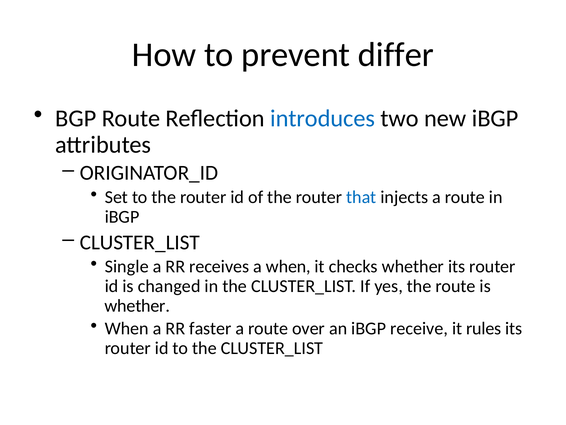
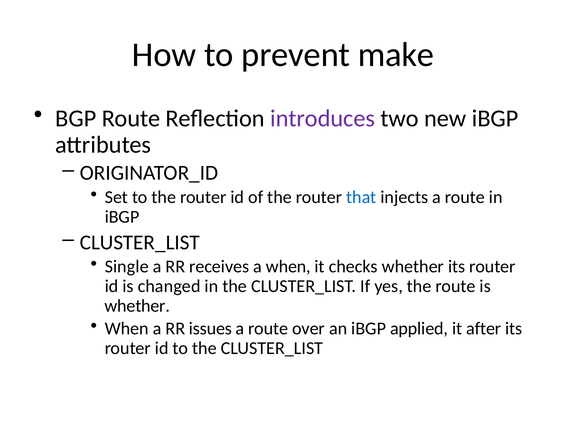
differ: differ -> make (396, 55)
introduces colour: blue -> purple (323, 118)
faster: faster -> issues (210, 328)
receive: receive -> applied (419, 328)
rules: rules -> after (484, 328)
